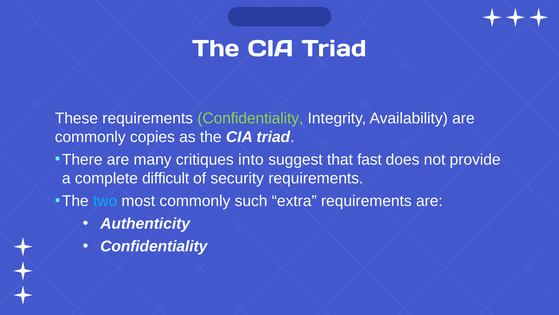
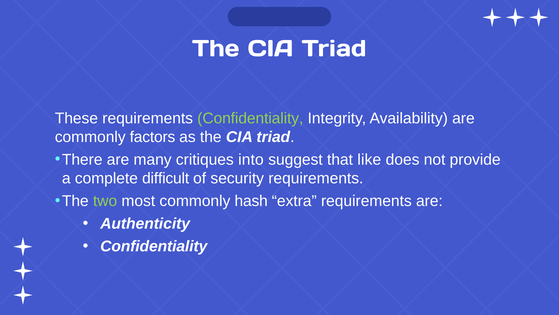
copies: copies -> factors (153, 137)
fast: fast -> like (369, 159)
two colour: light blue -> light green (105, 201)
such: such -> hash (251, 201)
